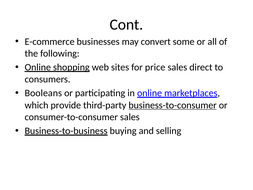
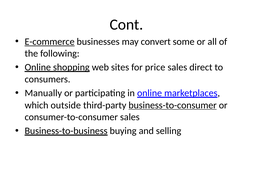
E-commerce underline: none -> present (50, 42)
Booleans: Booleans -> Manually (43, 93)
provide: provide -> outside (66, 105)
